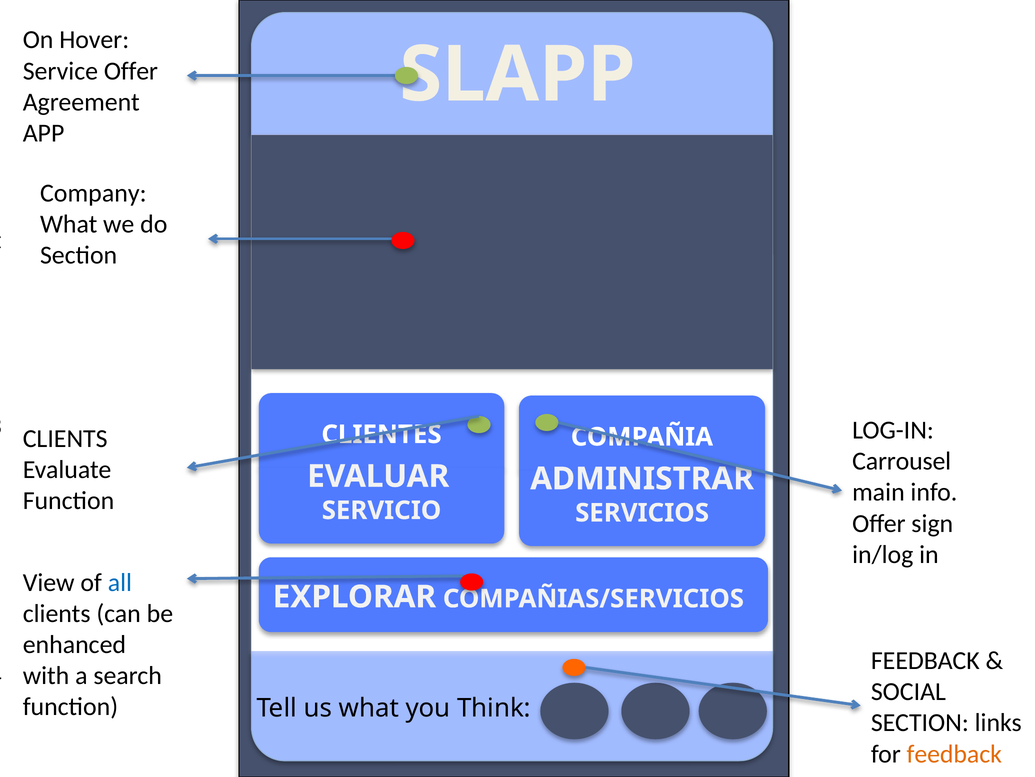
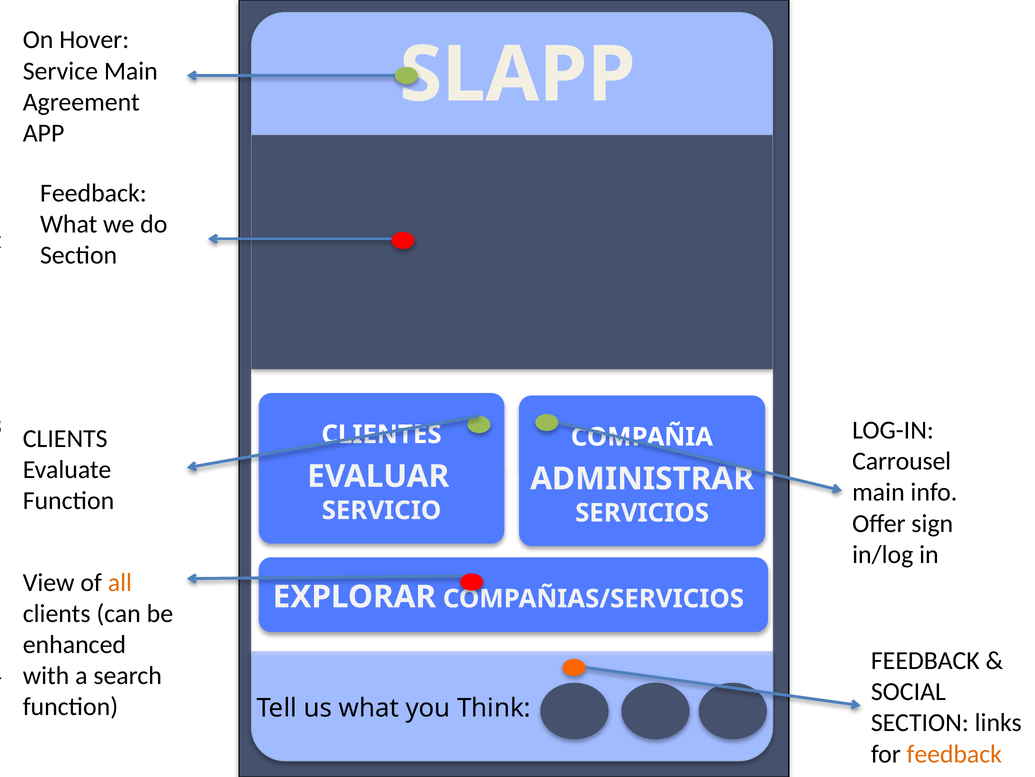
Service Offer: Offer -> Main (131, 71)
Company: Company -> Feedback (93, 193)
all colour: blue -> orange (120, 582)
